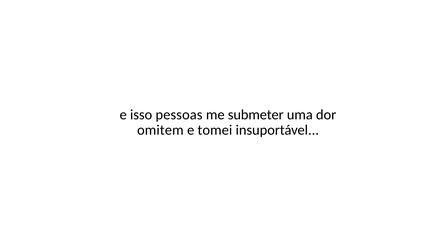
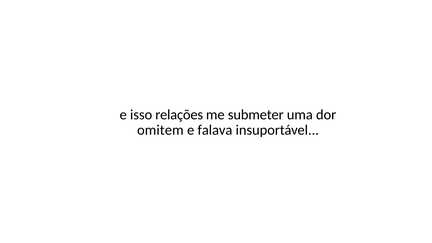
pessoas: pessoas -> relações (179, 115)
tomei: tomei -> falava (215, 130)
